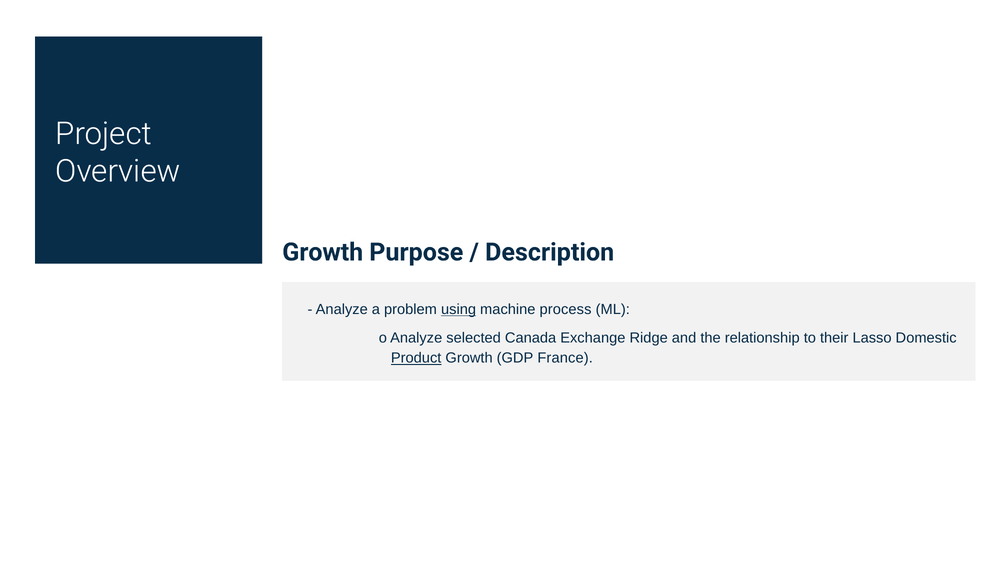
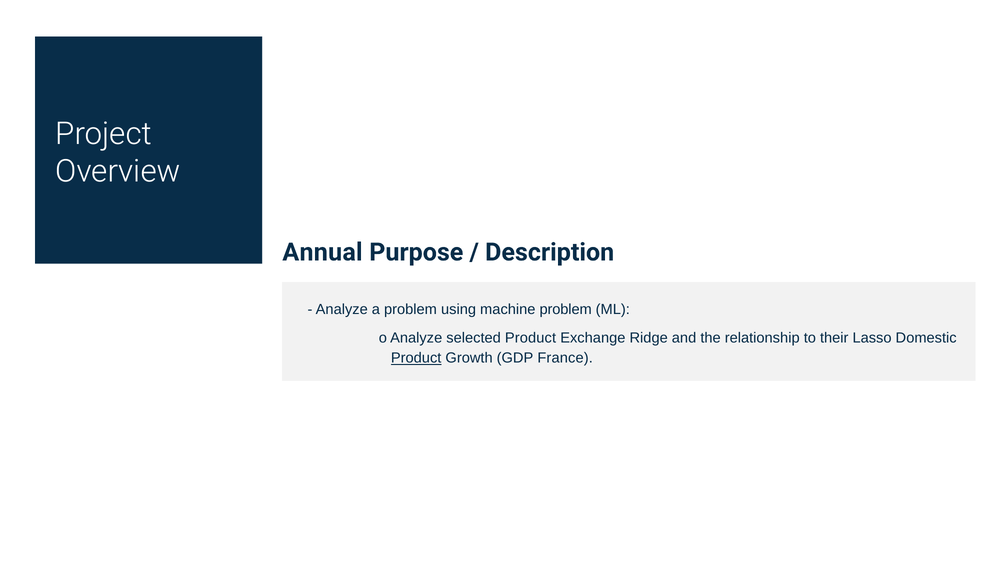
Growth: Growth -> Annual (323, 252)
using underline: present -> none (459, 310)
machine process: process -> problem (566, 310)
selected Canada: Canada -> Product (531, 338)
